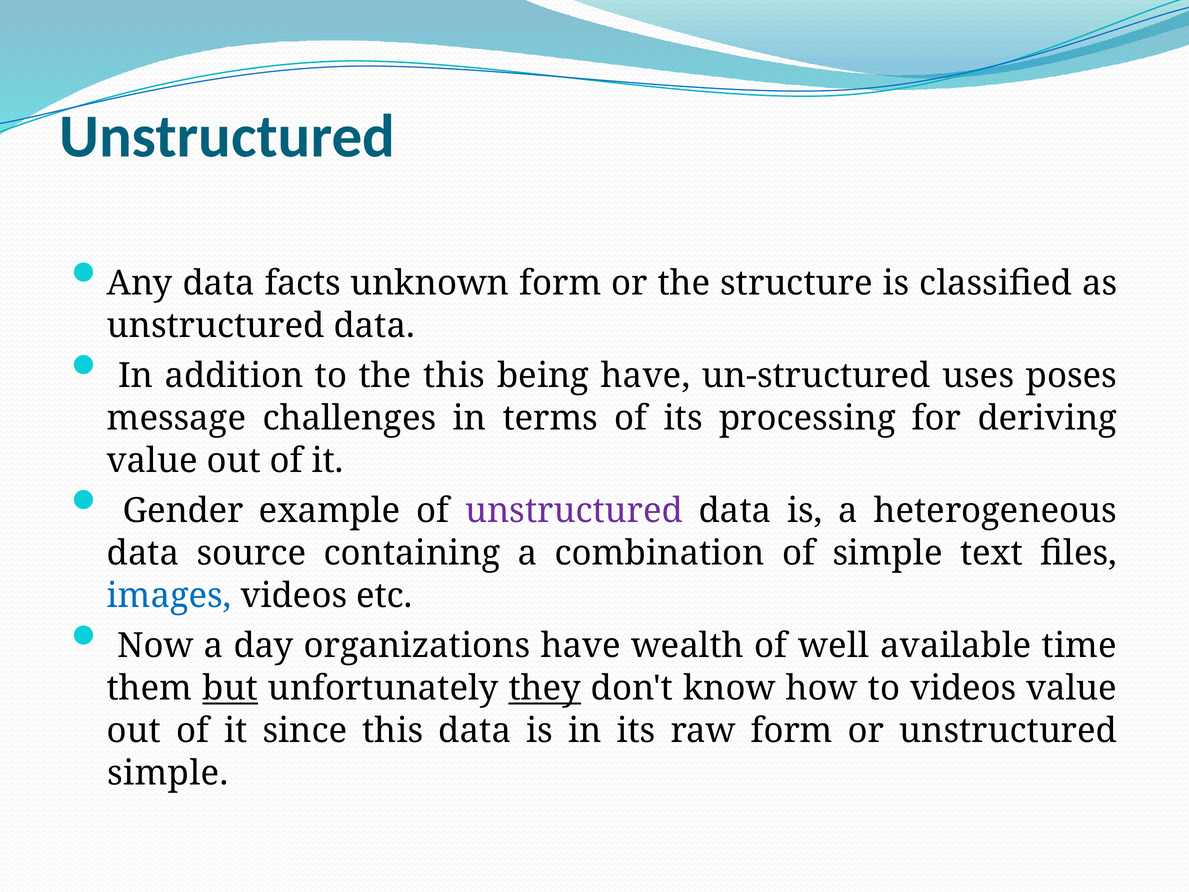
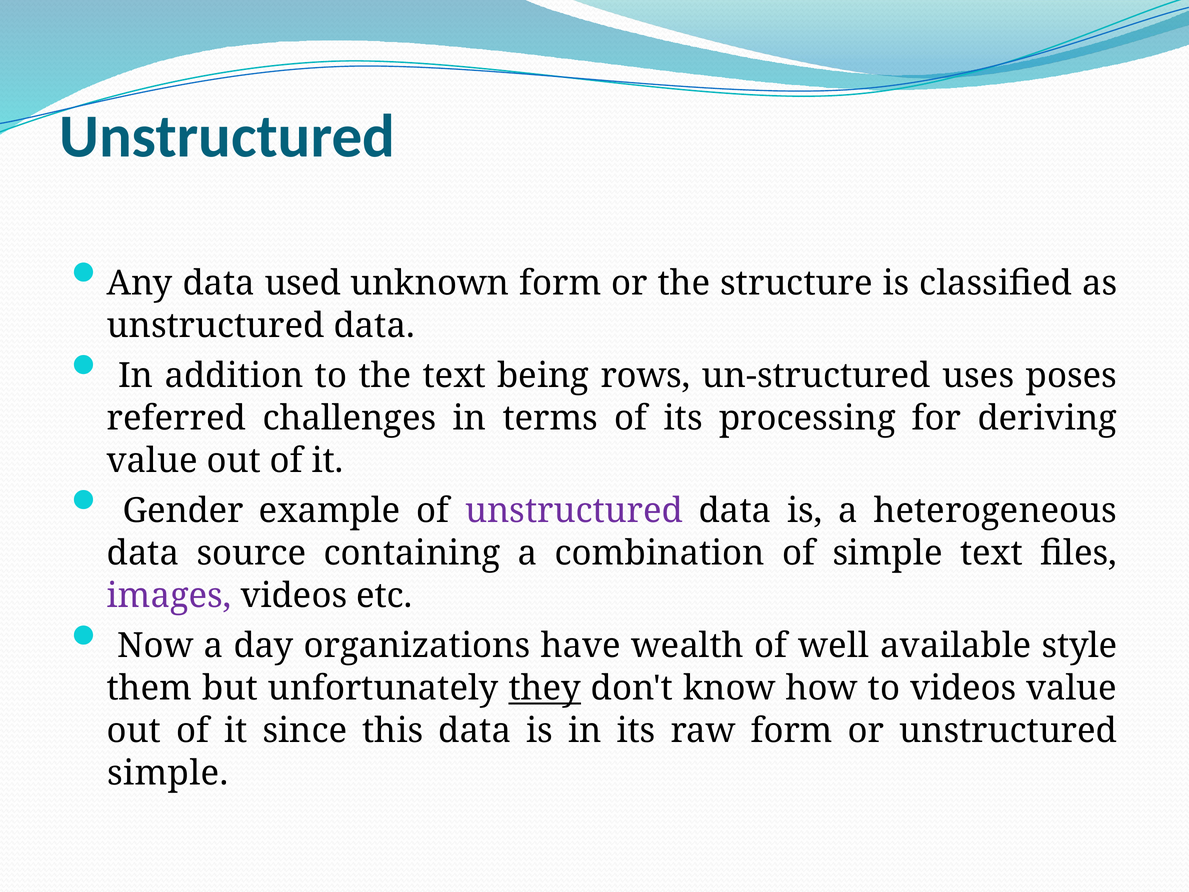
facts: facts -> used (303, 283)
the this: this -> text (454, 376)
being have: have -> rows (646, 376)
message: message -> referred (176, 418)
images colour: blue -> purple (169, 596)
time: time -> style (1080, 646)
but underline: present -> none (230, 688)
